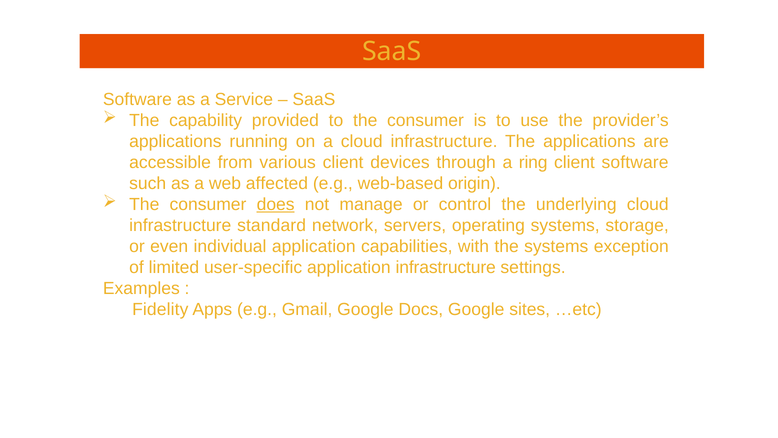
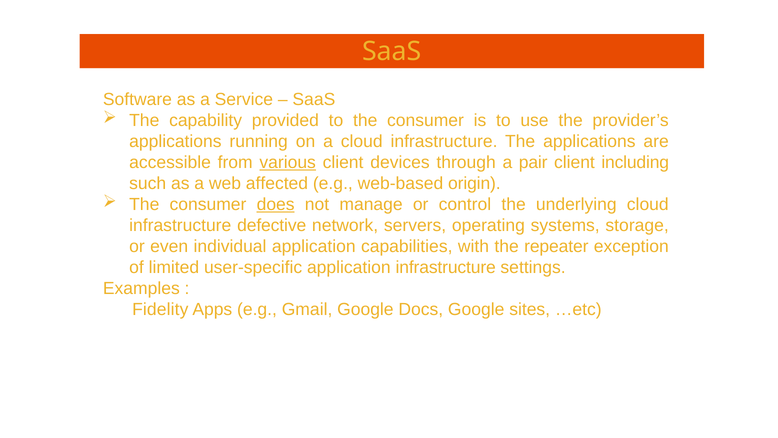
various underline: none -> present (288, 162)
ring: ring -> pair (533, 162)
client software: software -> including (635, 162)
standard: standard -> defective (272, 225)
the systems: systems -> repeater (556, 246)
